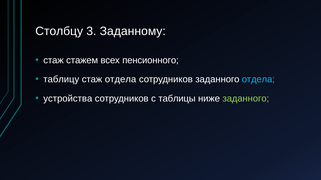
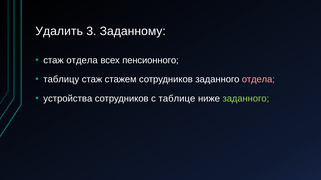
Столбцу: Столбцу -> Удалить (59, 31)
стаж стажем: стажем -> отдела (82, 61)
стаж отдела: отдела -> стажем (121, 80)
отдела colour: light blue -> pink (258, 80)
таблицы: таблицы -> таблице (177, 99)
